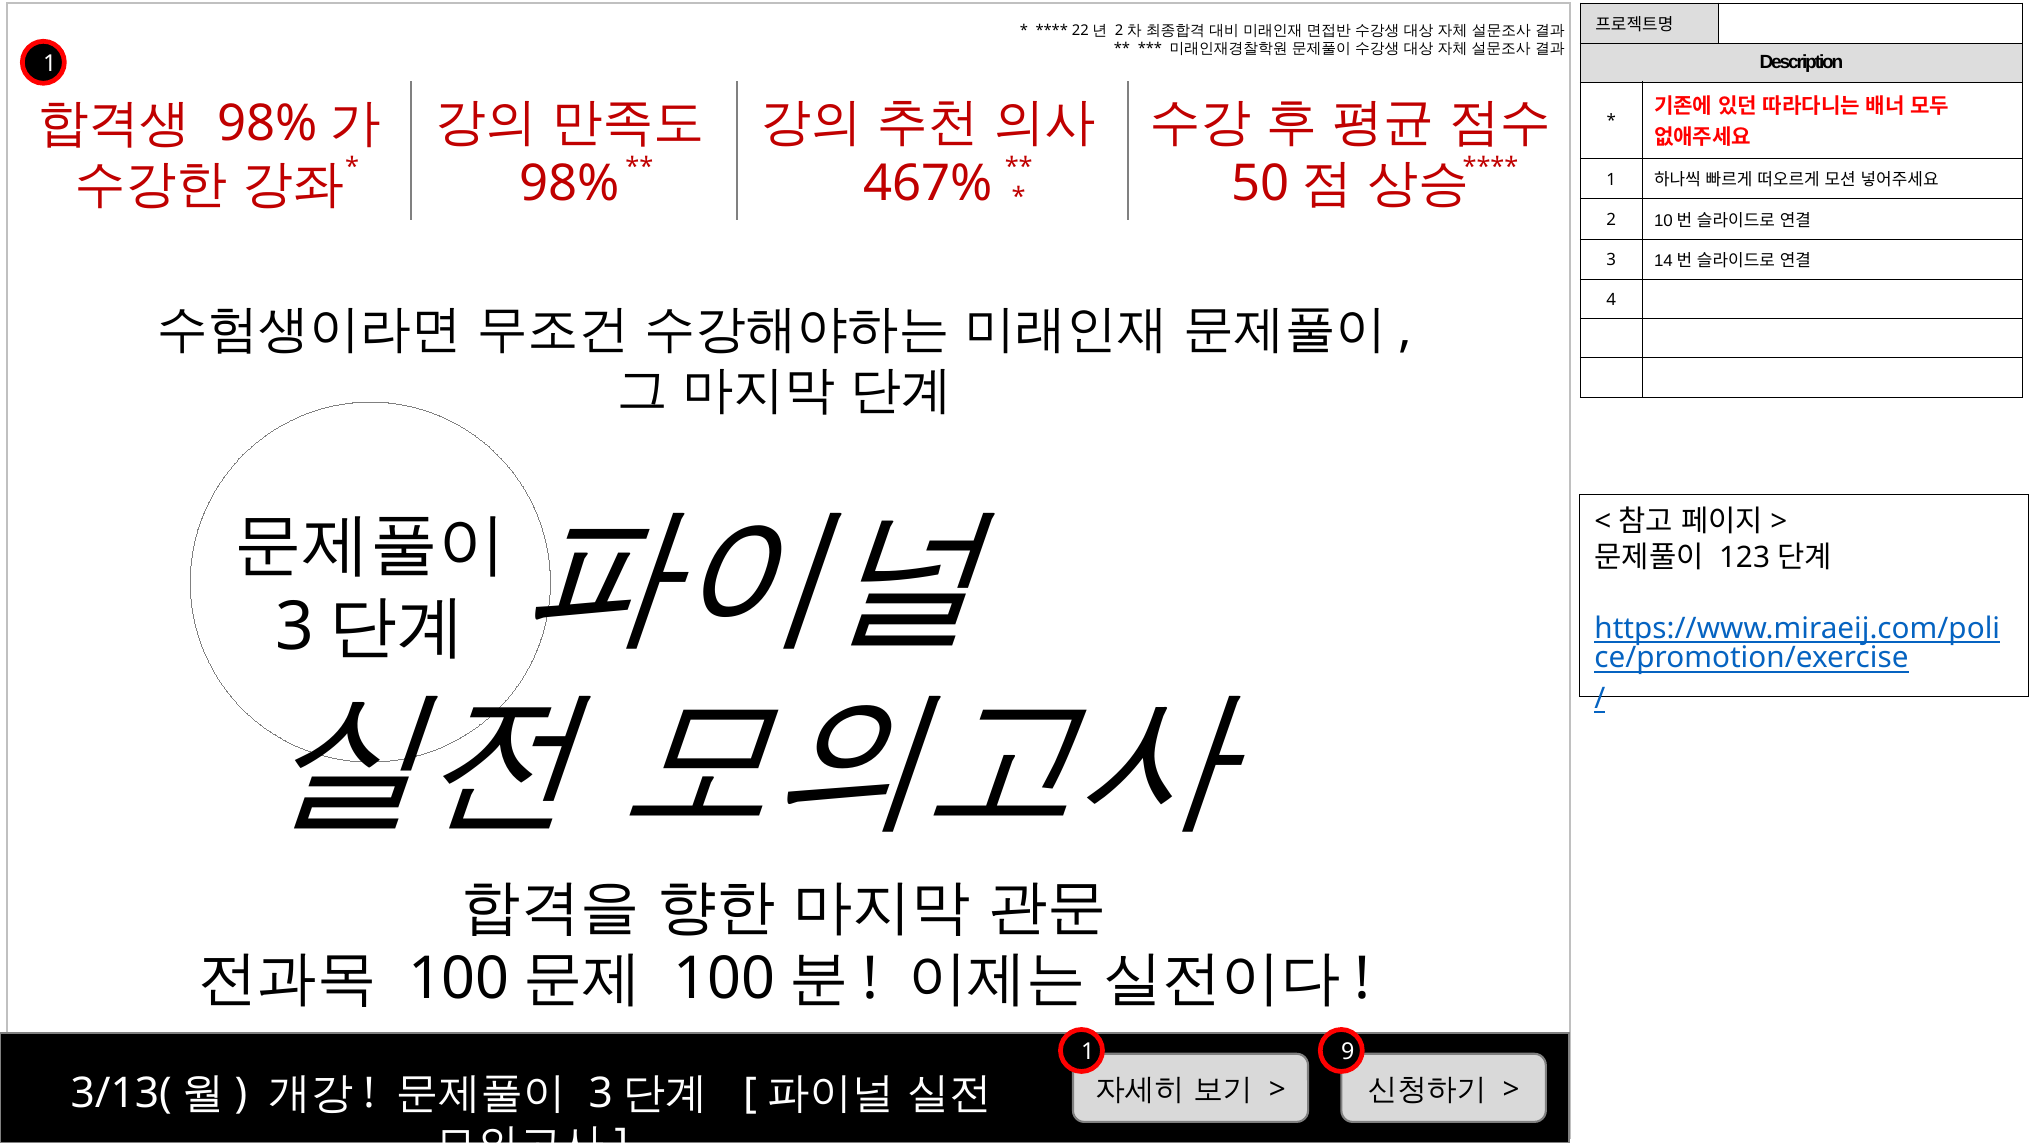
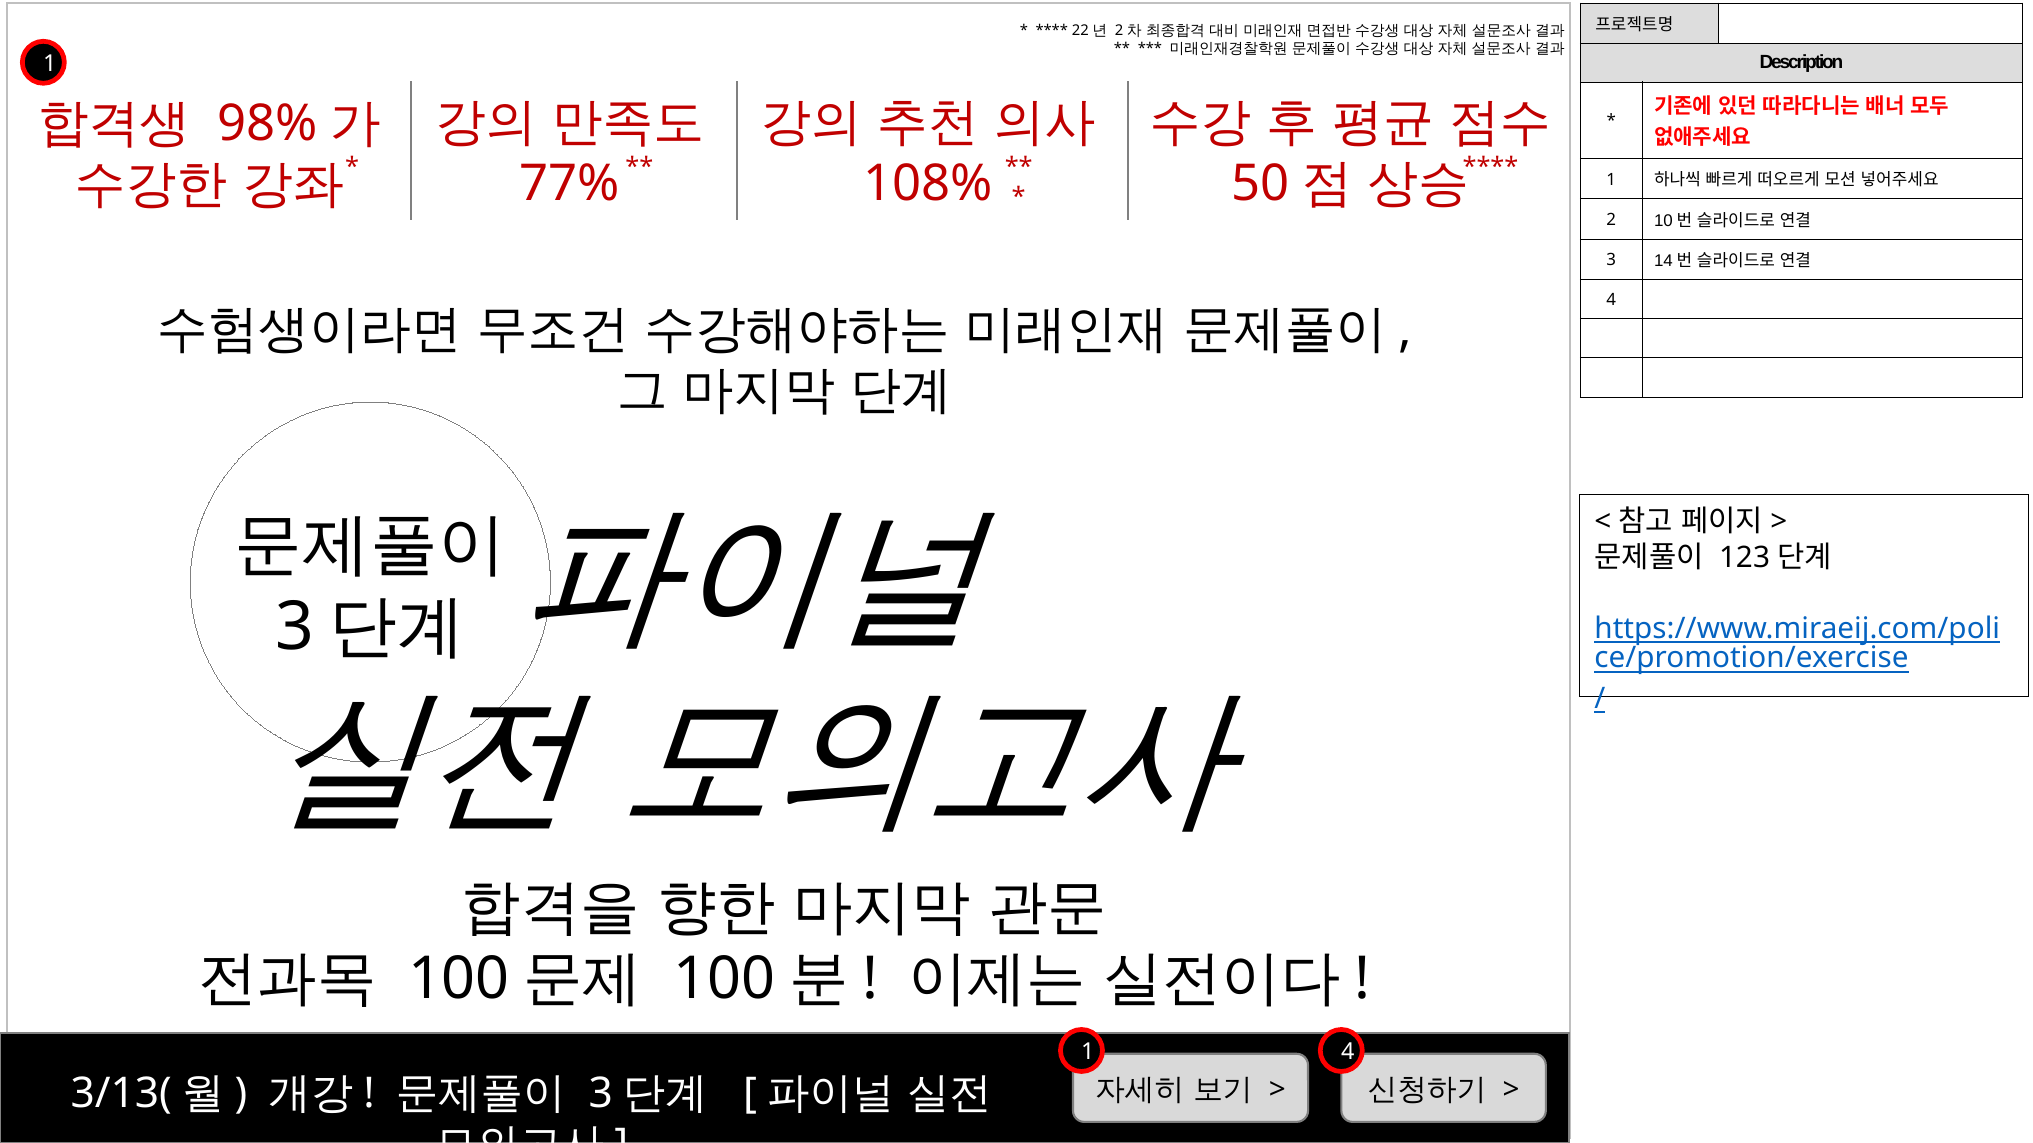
98%: 98% -> 77% (570, 184)
467%: 467% -> 108% (928, 184)
1 9: 9 -> 4 (1348, 1053)
